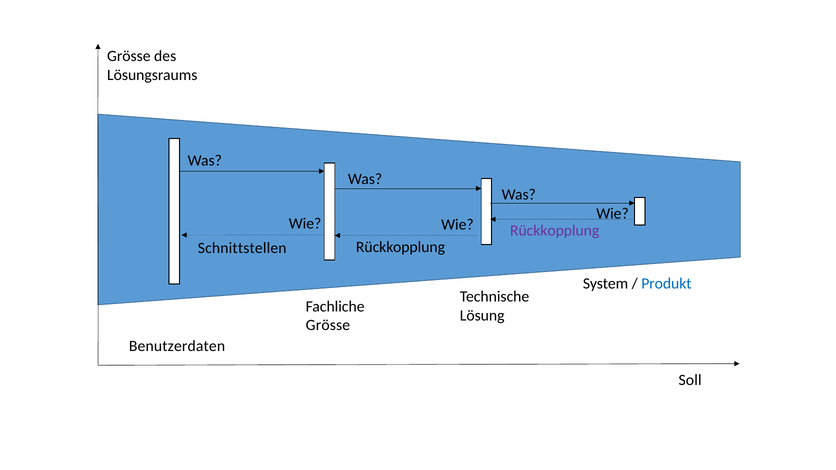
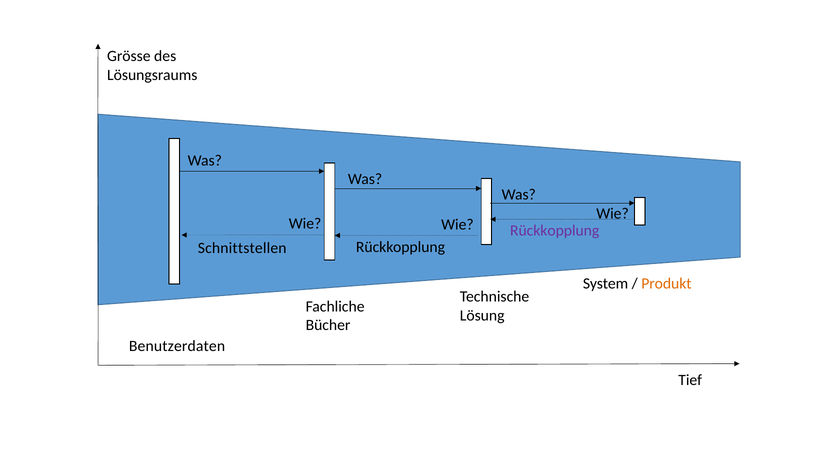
Produkt colour: blue -> orange (666, 284)
Grösse: Grösse -> Bücher (328, 325)
Soll: Soll -> Tief (690, 380)
